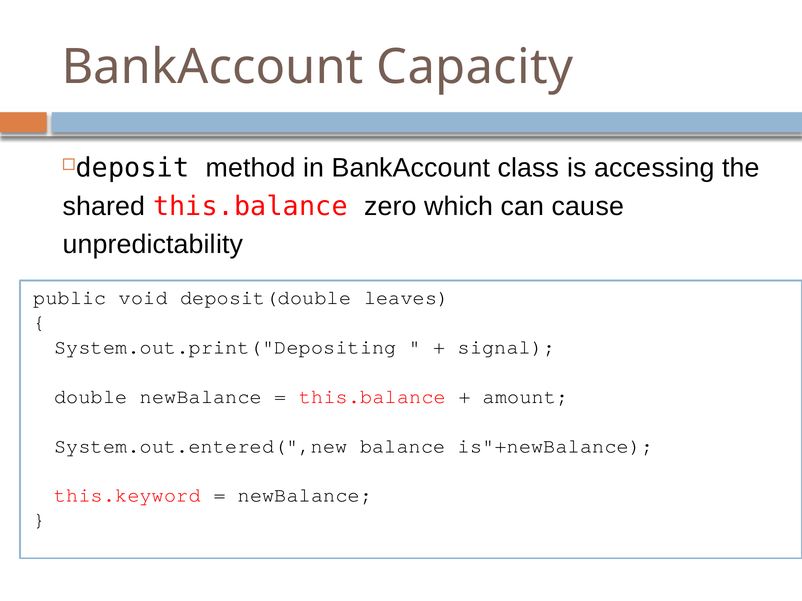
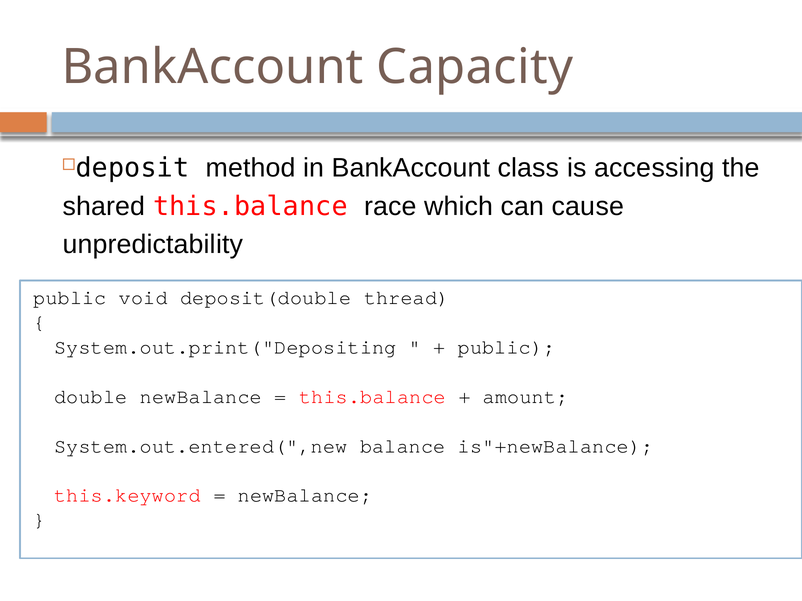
zero: zero -> race (390, 206)
leaves: leaves -> thread (407, 298)
signal: signal -> public (507, 347)
